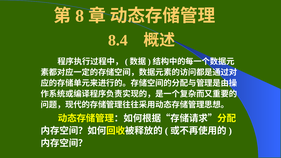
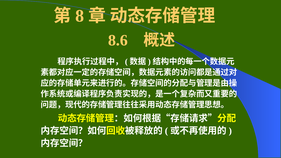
8.4: 8.4 -> 8.6 (118, 40)
